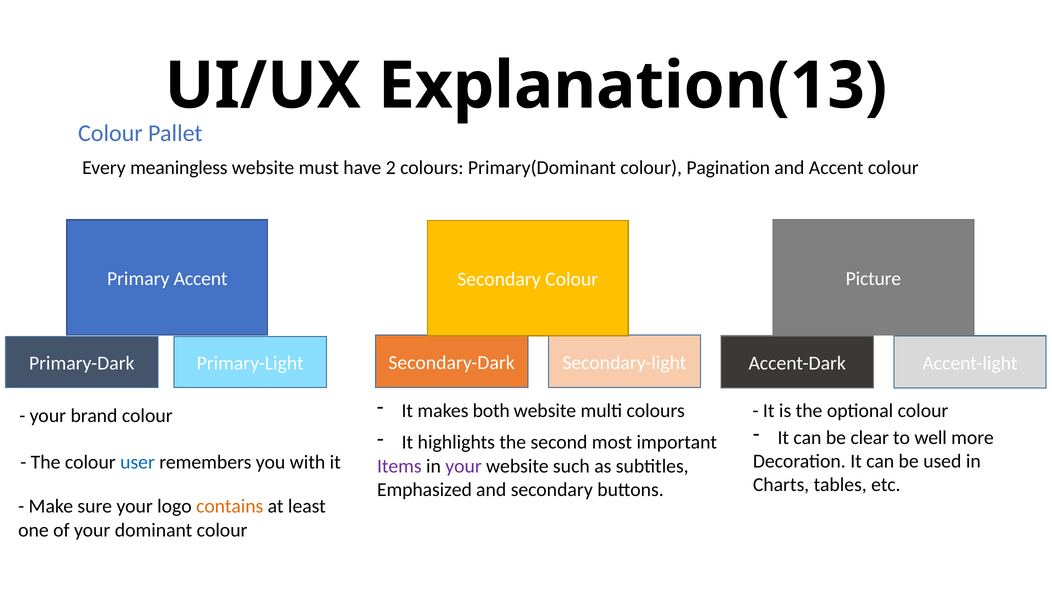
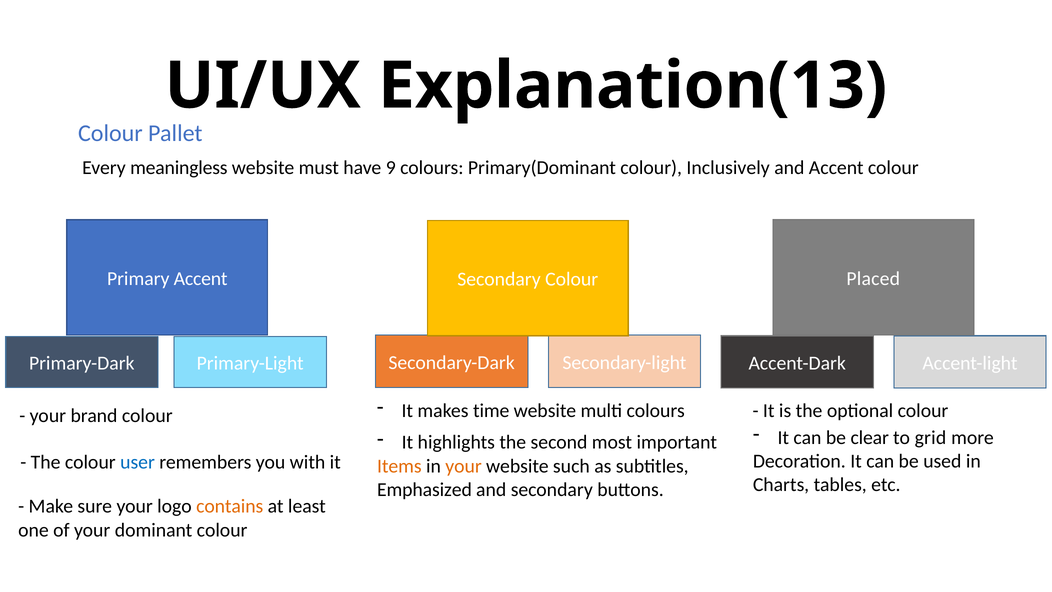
2: 2 -> 9 (391, 168)
Pagination: Pagination -> Inclusively (728, 168)
Picture: Picture -> Placed (873, 279)
both: both -> time (491, 410)
well: well -> grid (930, 437)
Items colour: purple -> orange (399, 466)
your colour: purple -> orange (464, 466)
